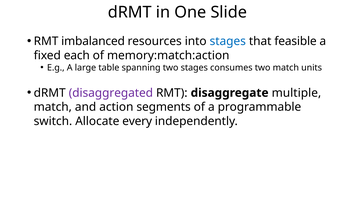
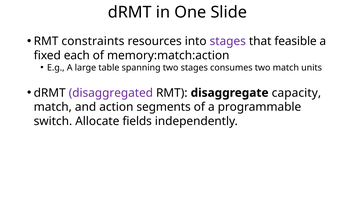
imbalanced: imbalanced -> constraints (93, 41)
stages colour: blue -> purple (228, 41)
multiple: multiple -> capacity (296, 93)
every: every -> fields (137, 121)
